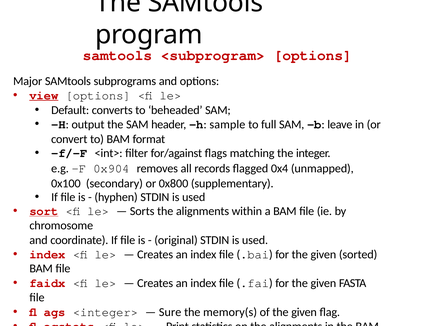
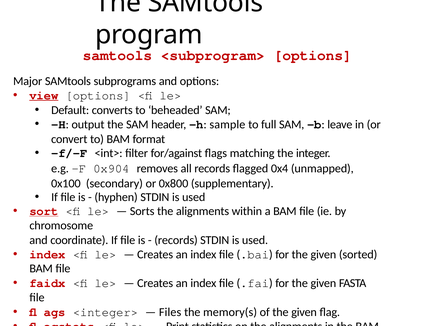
original: original -> records (176, 240)
Sure: Sure -> Files (170, 312)
